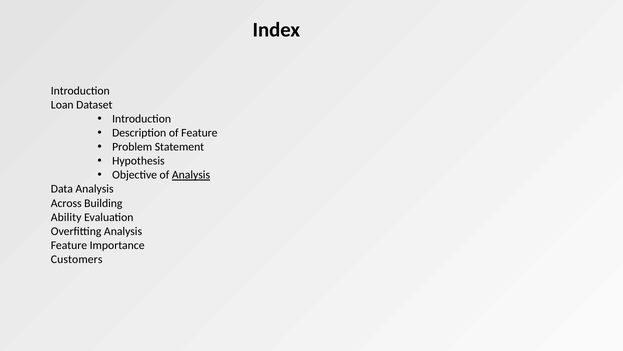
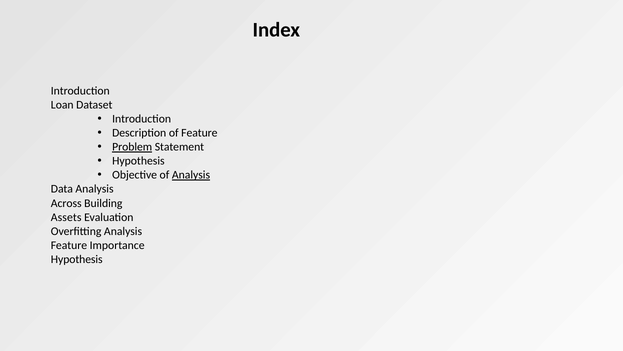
Problem underline: none -> present (132, 147)
Ability: Ability -> Assets (66, 217)
Customers: Customers -> Hypothesis (77, 259)
